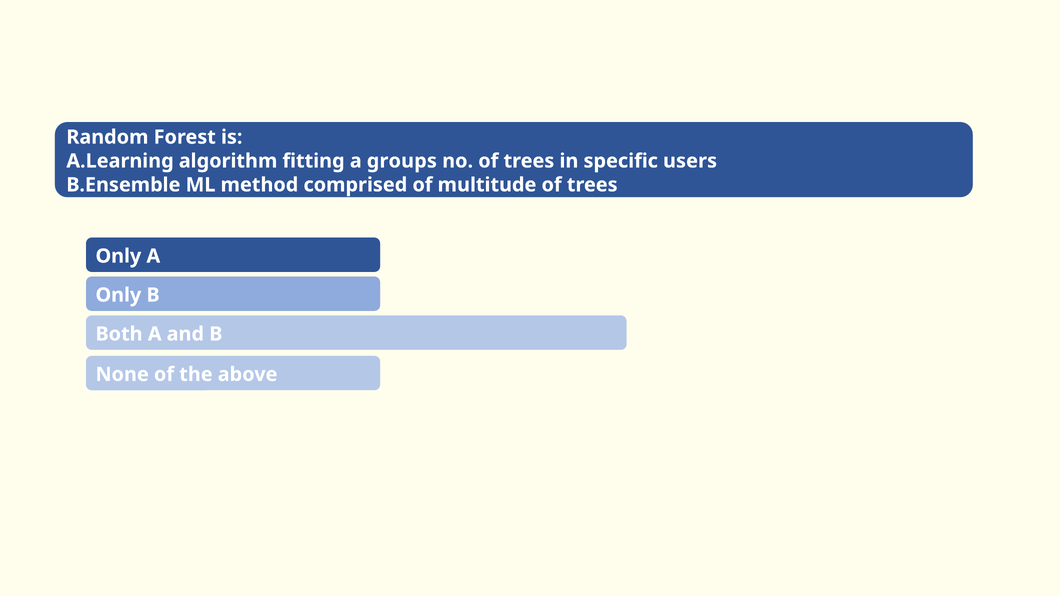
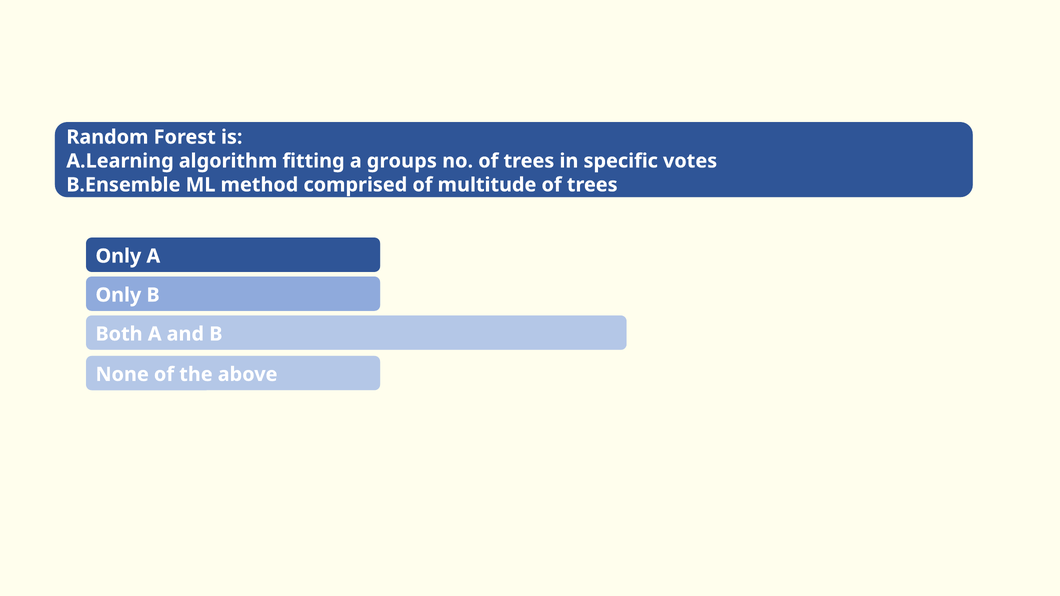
users: users -> votes (690, 161)
